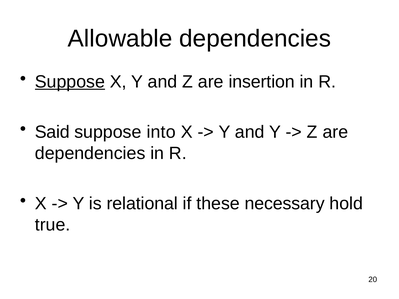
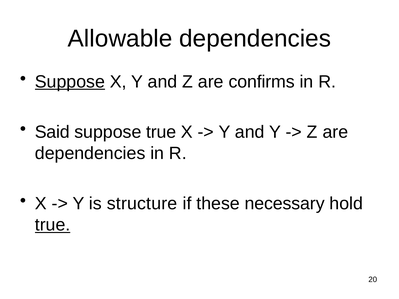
insertion: insertion -> confirms (262, 82)
suppose into: into -> true (161, 132)
relational: relational -> structure (142, 204)
true underline: none -> present (53, 225)
